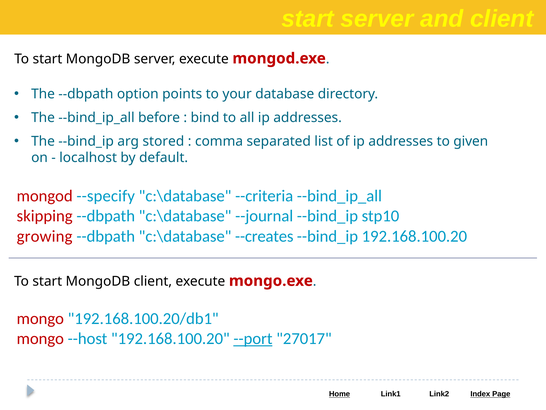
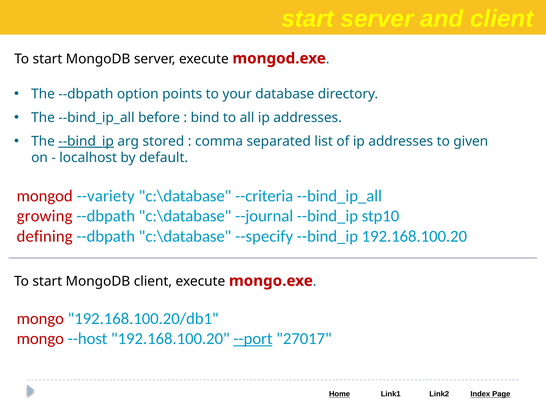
--bind_ip underline: none -> present (86, 141)
--specify: --specify -> --variety (106, 196)
skipping: skipping -> growing (45, 216)
growing: growing -> defining (45, 236)
--creates: --creates -> --specify (264, 236)
